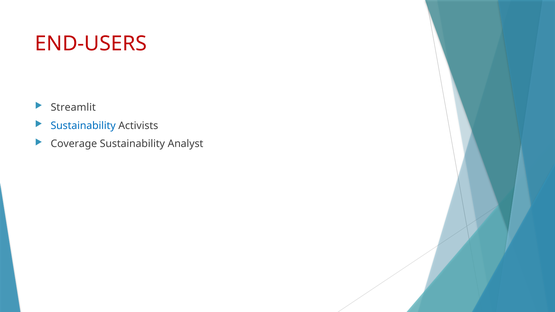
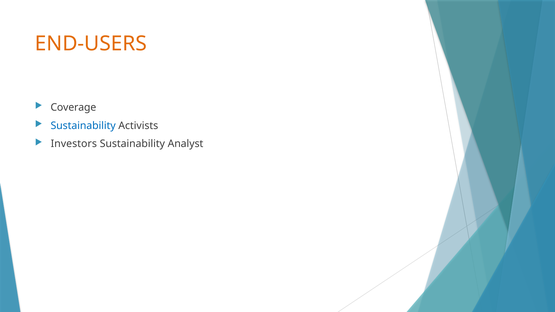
END-USERS colour: red -> orange (91, 44)
Streamlit: Streamlit -> Coverage (73, 107)
Coverage: Coverage -> Investors (74, 144)
